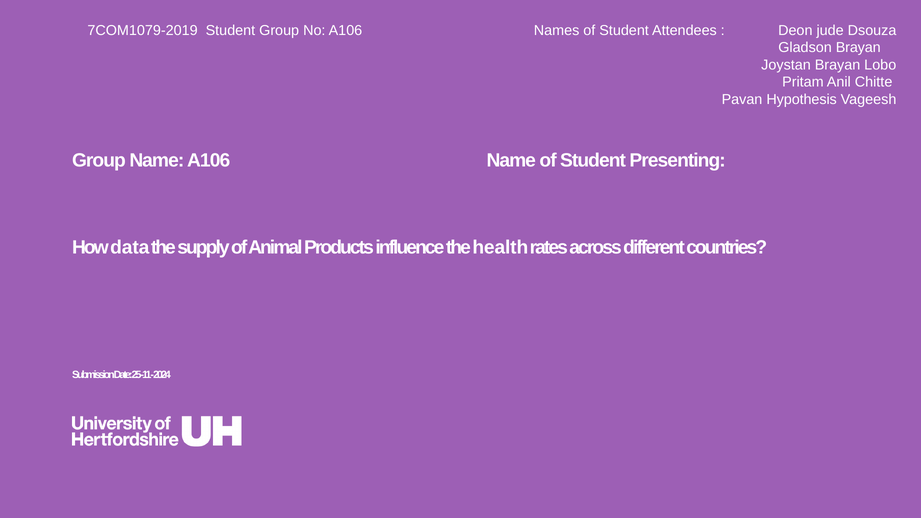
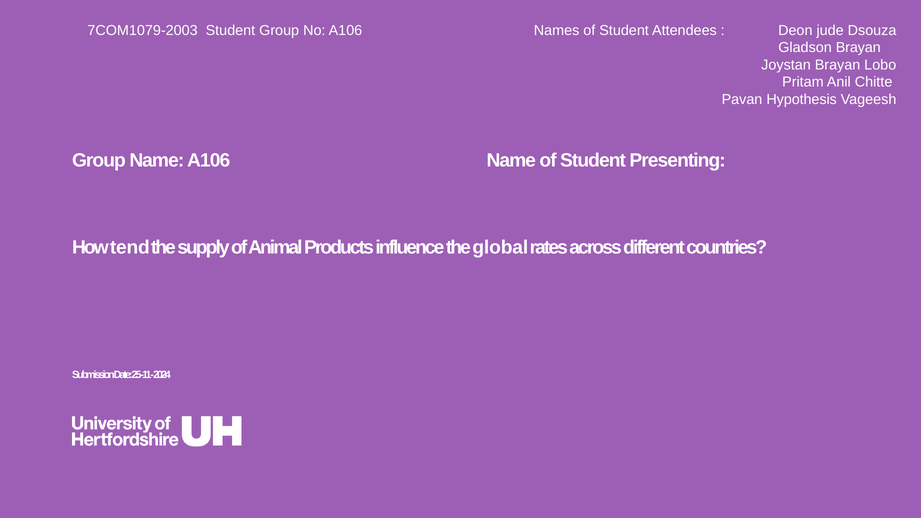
7COM1079-2019: 7COM1079-2019 -> 7COM1079-2003 (143, 30)
data: data -> tend (130, 248)
health: health -> global (500, 248)
